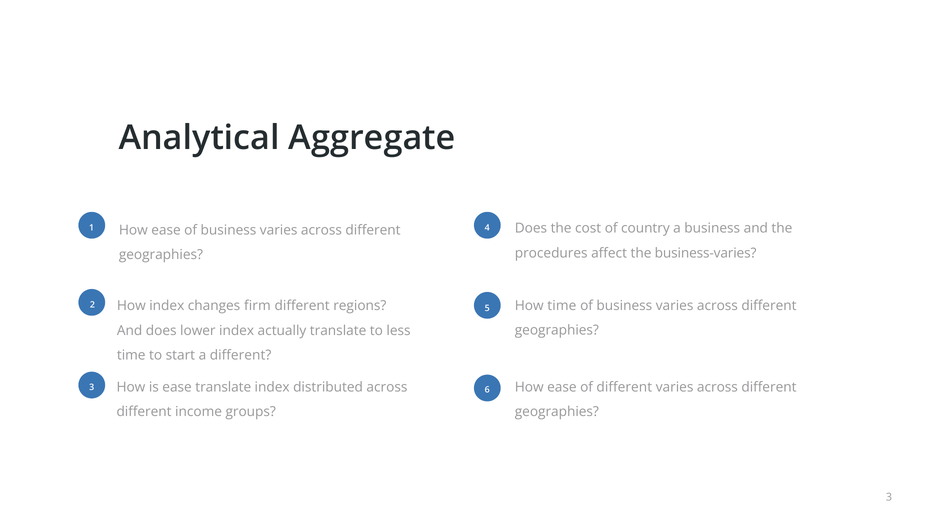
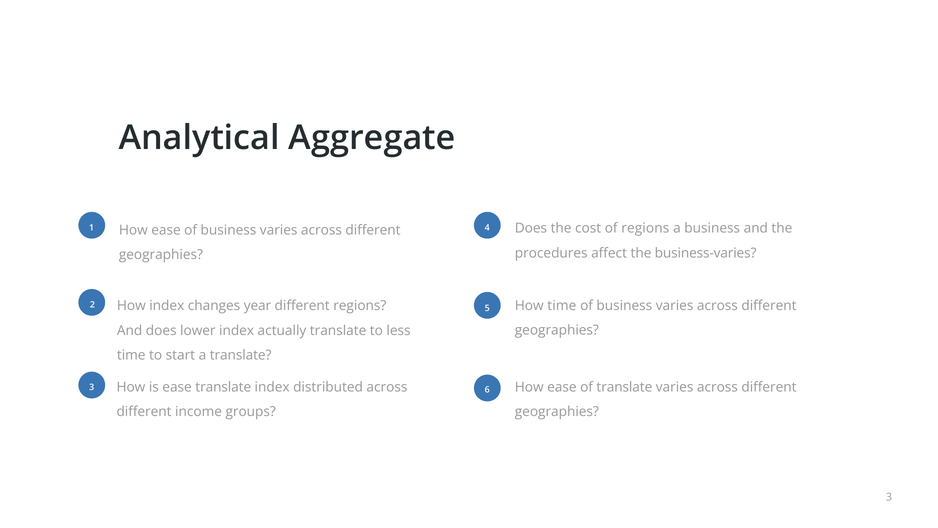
of country: country -> regions (645, 228)
firm: firm -> year (257, 306)
a different: different -> translate (241, 355)
of different: different -> translate (624, 387)
